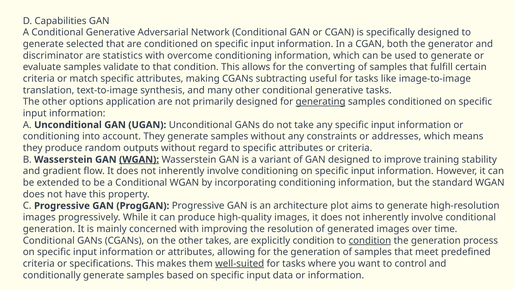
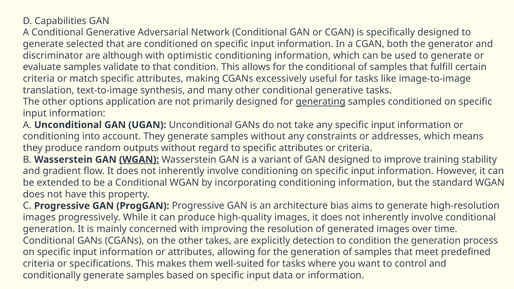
statistics: statistics -> although (123, 56)
overcome: overcome -> optimistic (190, 56)
the converting: converting -> conditional (331, 67)
subtracting: subtracting -> excessively (281, 79)
plot: plot -> bias (339, 206)
explicitly condition: condition -> detection (314, 241)
condition underline: present -> none (370, 241)
well-suited underline: present -> none (240, 264)
